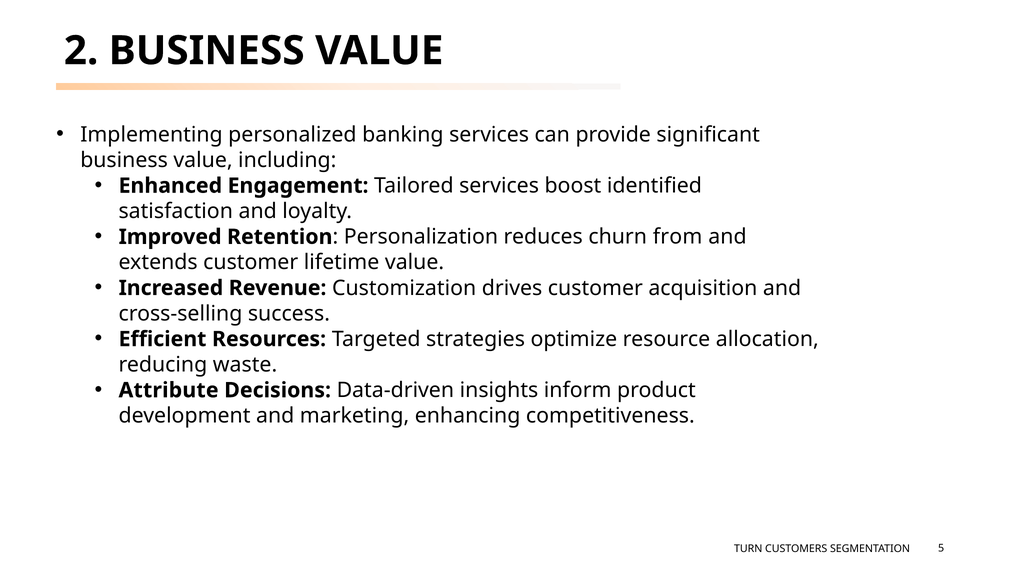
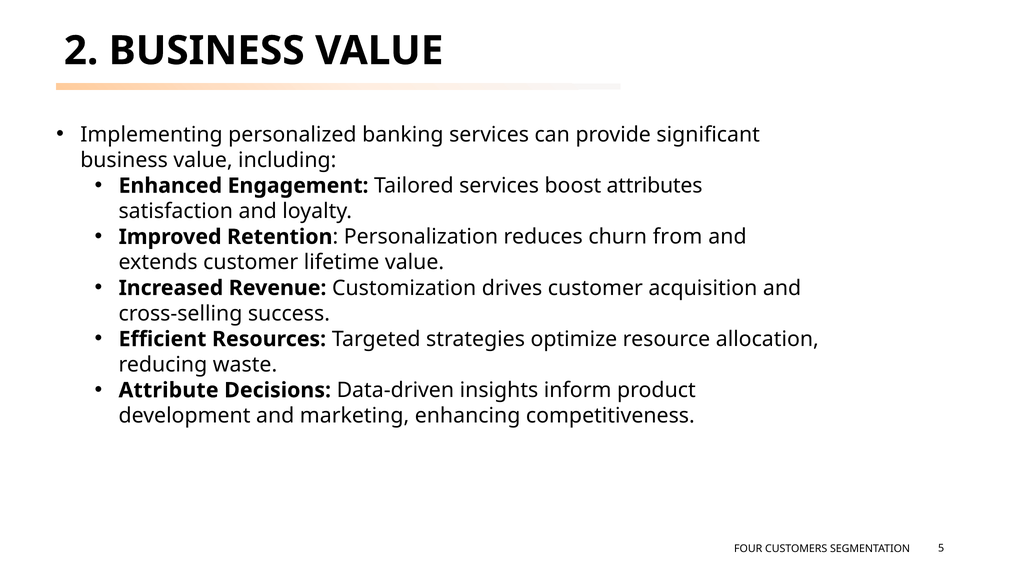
identified: identified -> attributes (655, 186)
TURN: TURN -> FOUR (748, 549)
